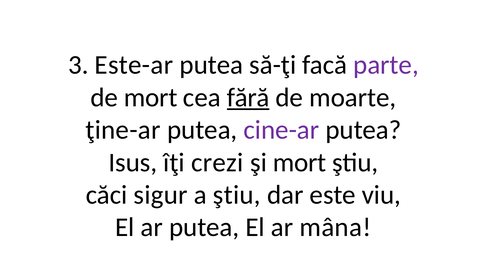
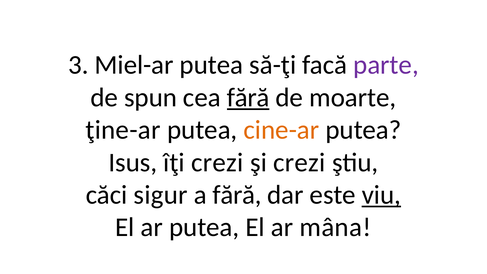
Este-ar: Este-ar -> Miel-ar (134, 65)
de mort: mort -> spun (151, 97)
cine-ar colour: purple -> orange (281, 130)
şi mort: mort -> crezi (299, 162)
a ştiu: ştiu -> fără (237, 195)
viu underline: none -> present (381, 195)
